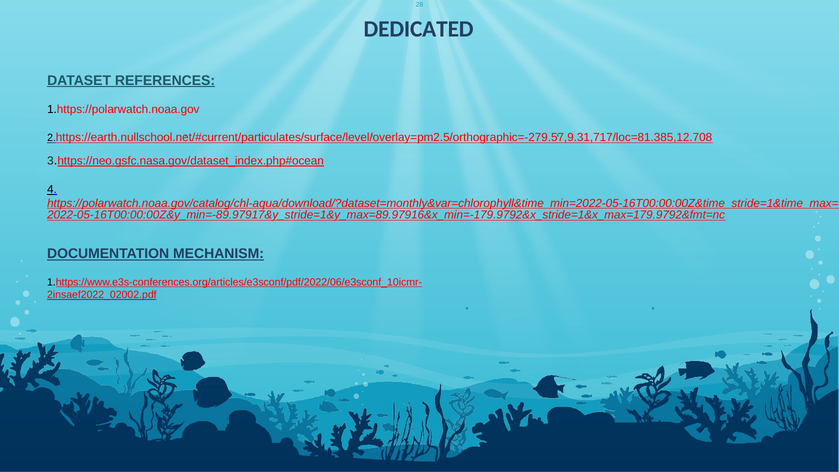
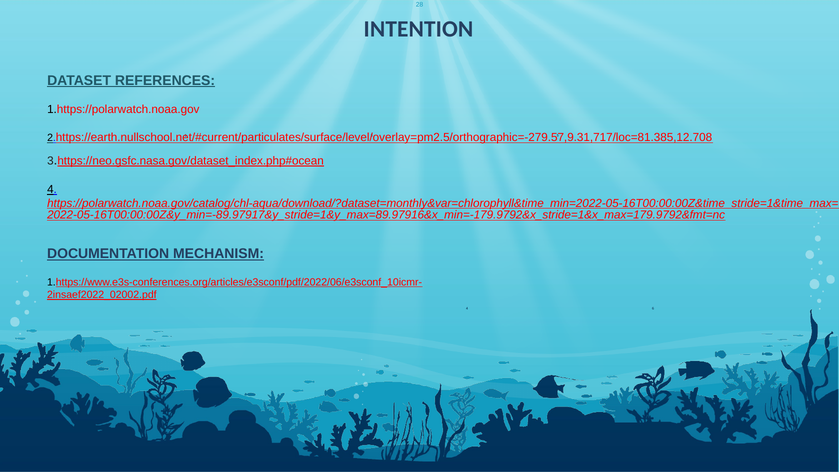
DEDICATED: DEDICATED -> INTENTION (418, 29)
